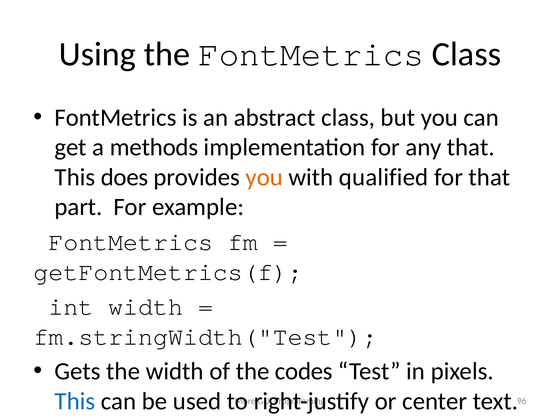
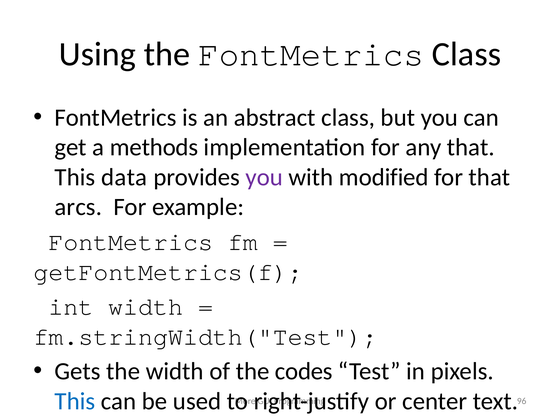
does: does -> data (124, 177)
you colour: orange -> purple (264, 177)
qualified: qualified -> modified (384, 177)
part: part -> arcs (78, 207)
